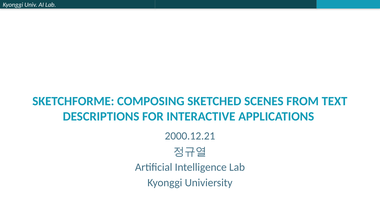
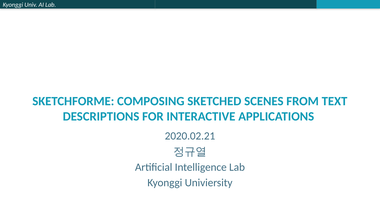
2000.12.21: 2000.12.21 -> 2020.02.21 (190, 136)
